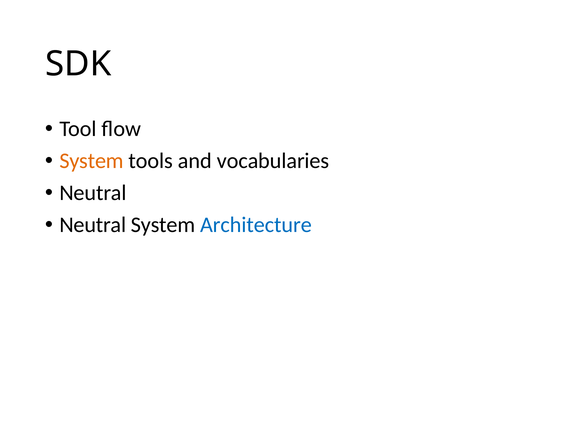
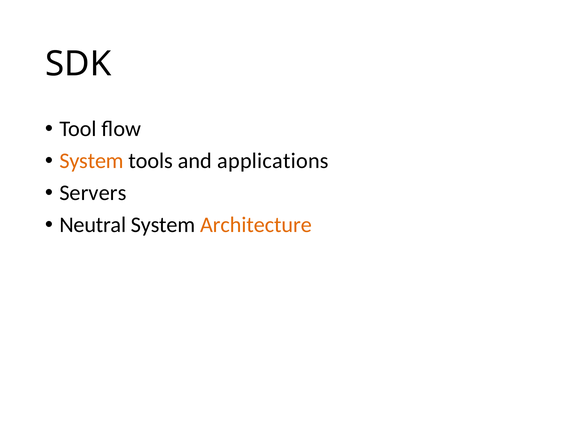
vocabularies: vocabularies -> applications (273, 161)
Neutral: Neutral -> Servers (93, 193)
Architecture colour: blue -> orange (256, 225)
